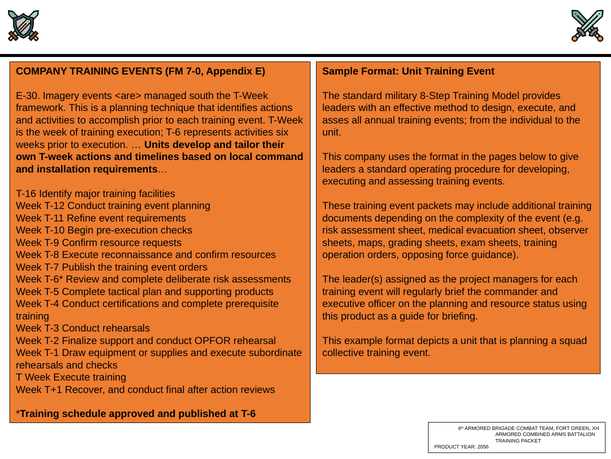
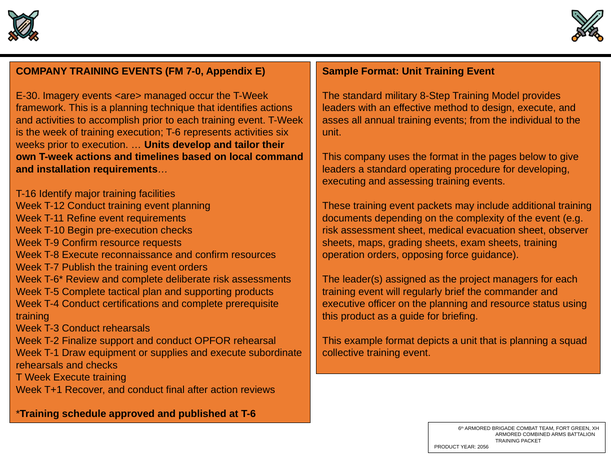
south: south -> occur (202, 96)
